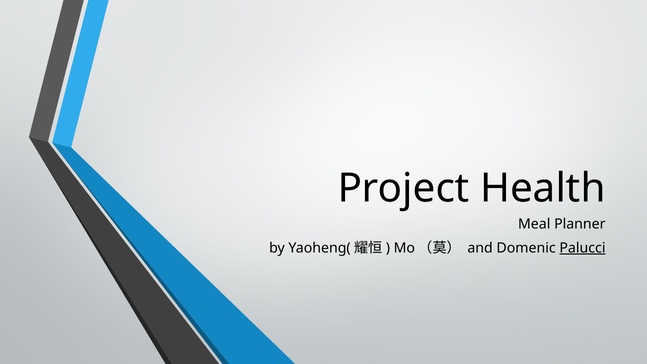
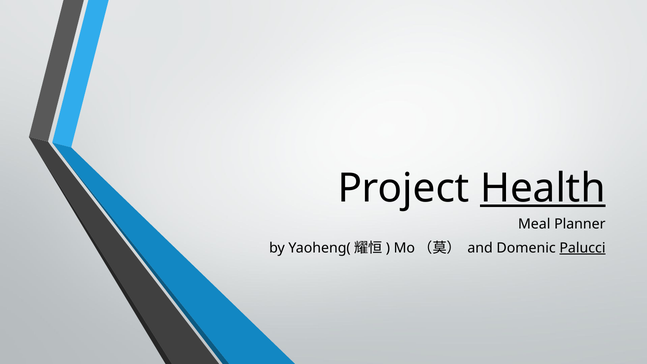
Health underline: none -> present (543, 188)
